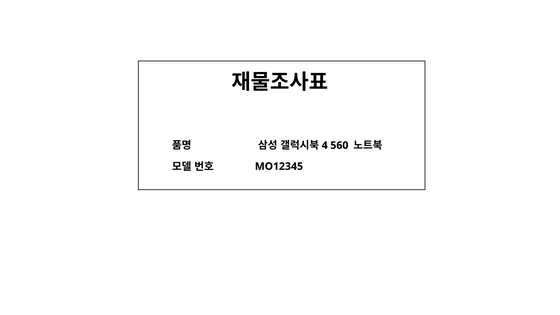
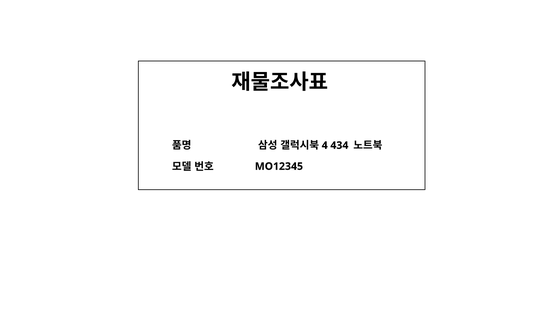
560: 560 -> 434 (339, 145)
